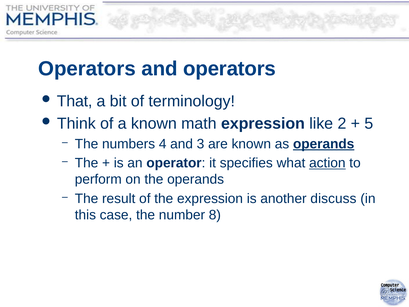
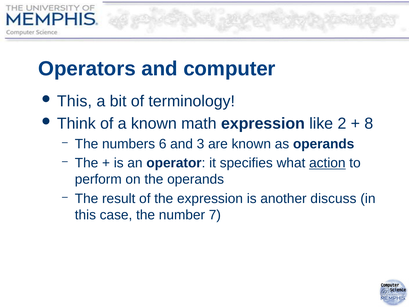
and operators: operators -> computer (229, 69)
That: That -> This (74, 101)
5: 5 -> 8 (369, 124)
4: 4 -> 6 (163, 144)
operands underline: present -> none (324, 144)
8: 8 -> 7 (215, 215)
